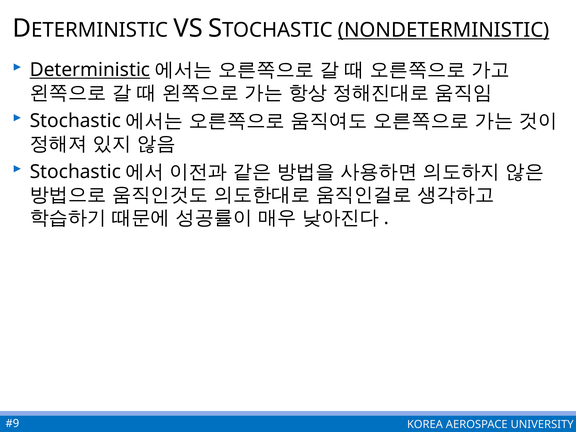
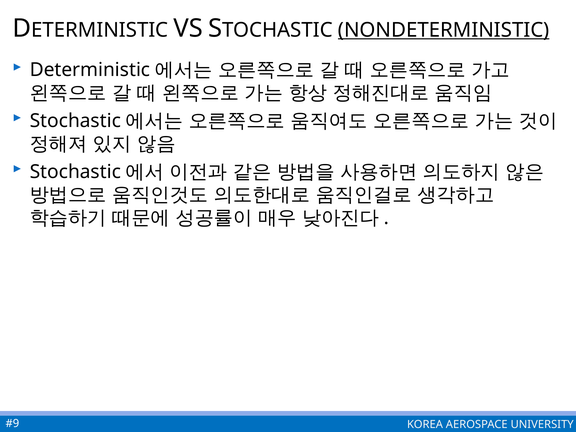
Deterministic underline: present -> none (90, 70)
